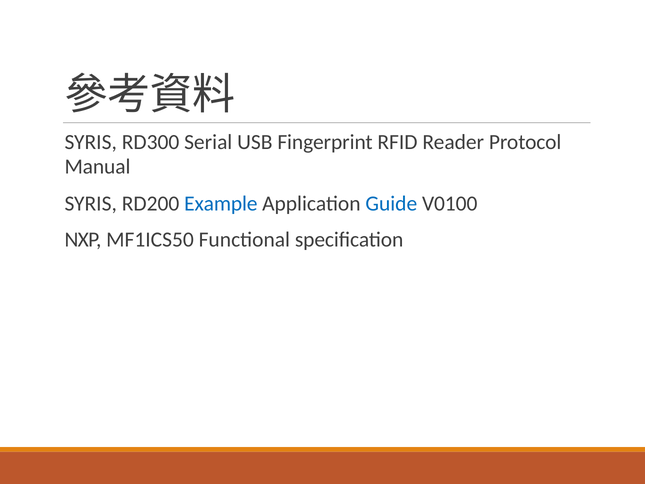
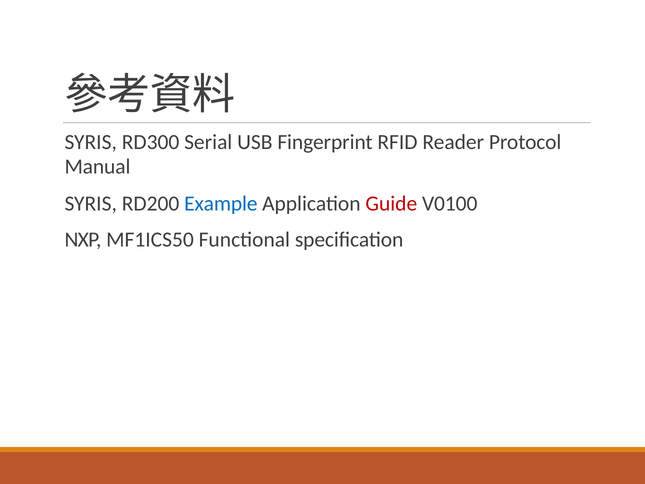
Guide colour: blue -> red (391, 203)
